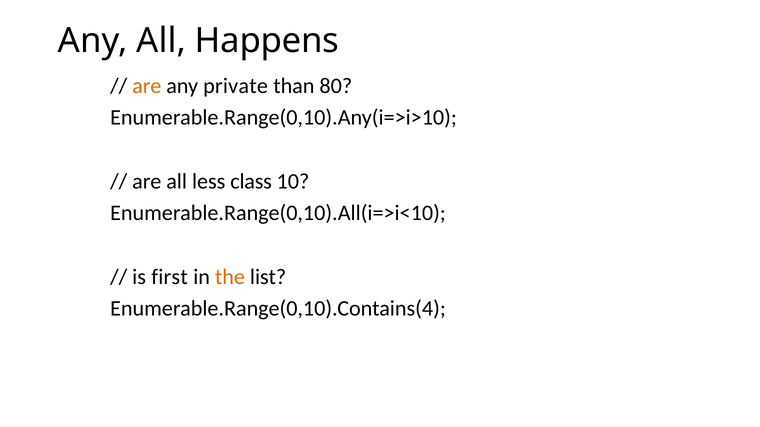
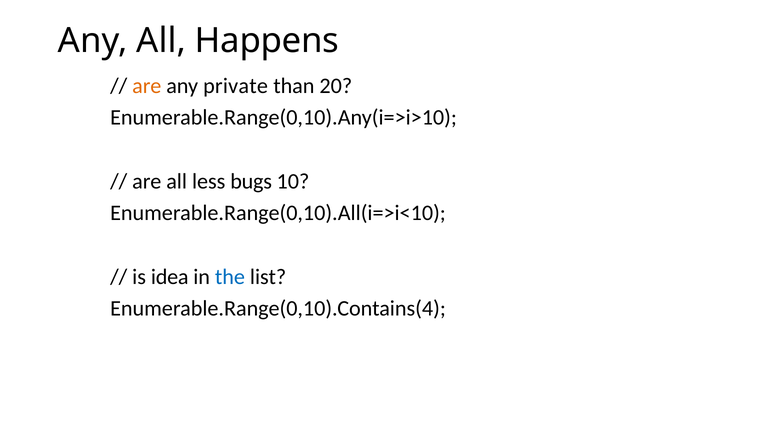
80: 80 -> 20 (336, 86)
class: class -> bugs (251, 182)
first: first -> idea (170, 277)
the colour: orange -> blue (230, 277)
